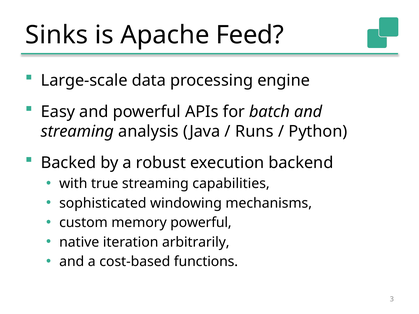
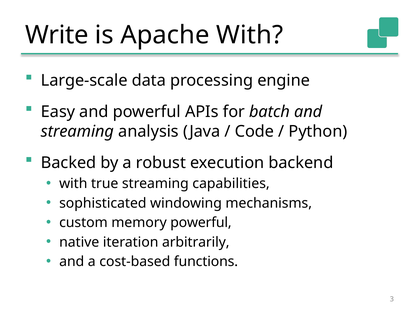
Sinks: Sinks -> Write (57, 35)
Apache Feed: Feed -> With (250, 35)
Runs: Runs -> Code (254, 132)
